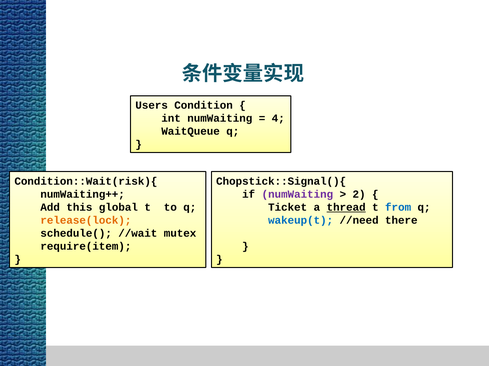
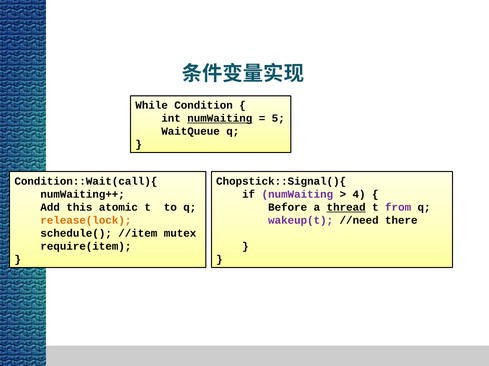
Users: Users -> While (152, 106)
numWaiting underline: none -> present (220, 119)
4: 4 -> 5 (278, 119)
Condition::Wait(risk){: Condition::Wait(risk){ -> Condition::Wait(call){ (86, 182)
2: 2 -> 4 (359, 195)
global: global -> atomic (118, 208)
Ticket: Ticket -> Before (288, 208)
from colour: blue -> purple (398, 208)
wakeup(t colour: blue -> purple (301, 221)
//wait: //wait -> //item (138, 234)
